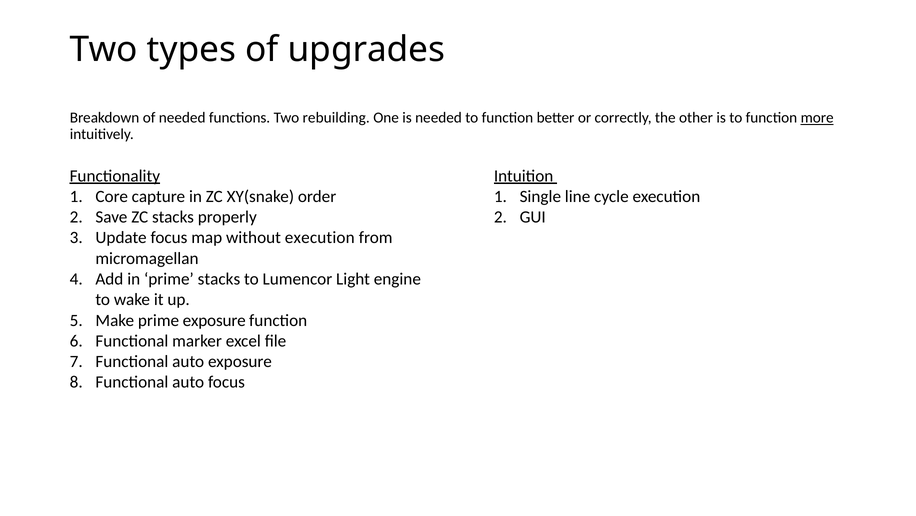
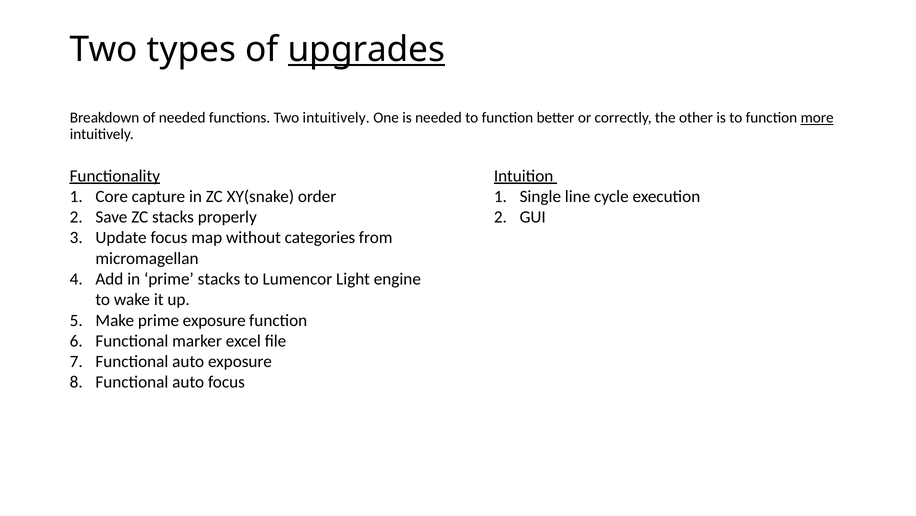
upgrades underline: none -> present (366, 50)
Two rebuilding: rebuilding -> intuitively (336, 118)
without execution: execution -> categories (320, 237)
